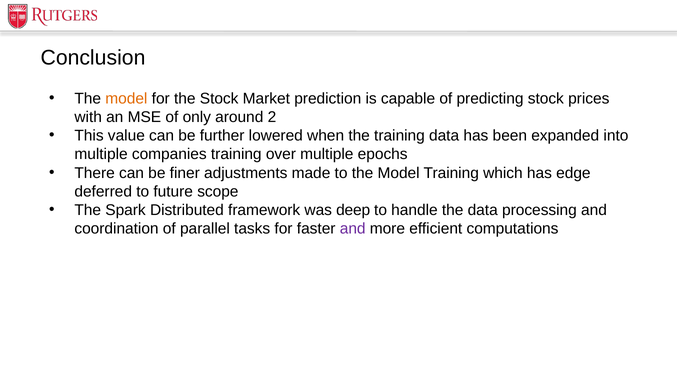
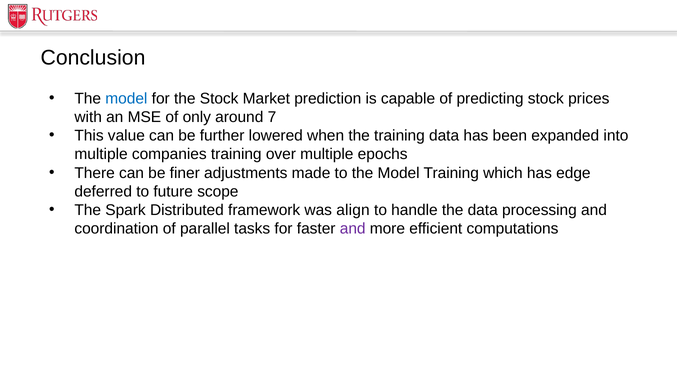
model colour: orange -> blue (126, 98)
2: 2 -> 7 (272, 117)
deep: deep -> align (353, 210)
